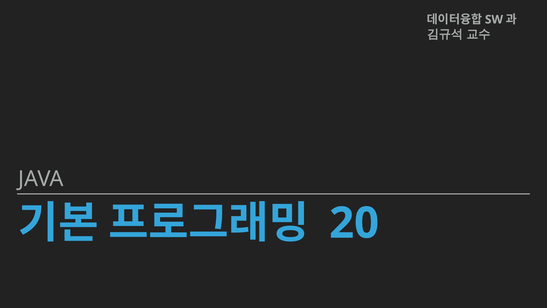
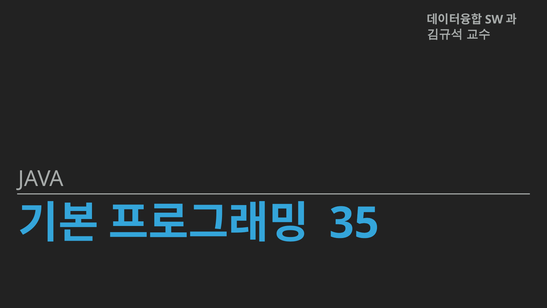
20: 20 -> 35 (354, 223)
